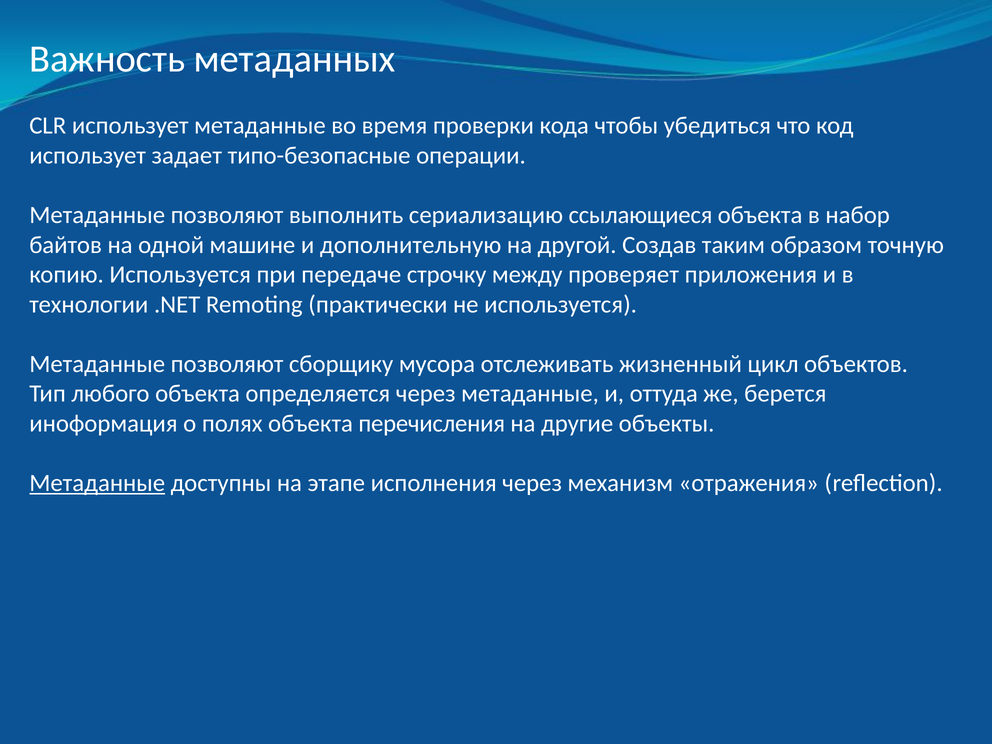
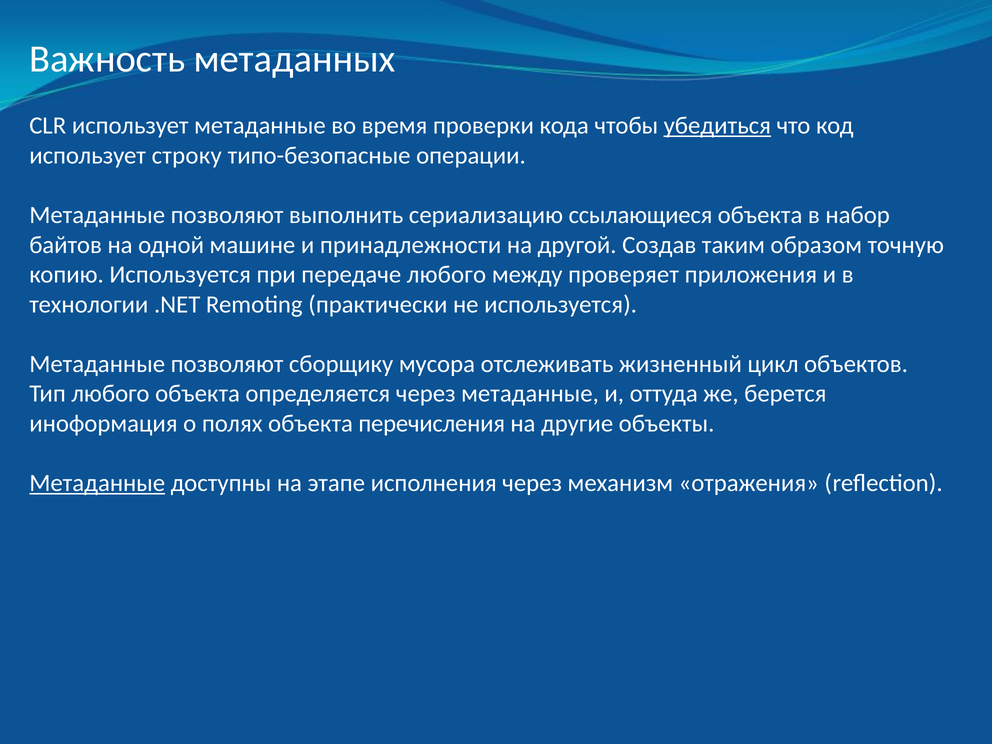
убедиться underline: none -> present (717, 126)
задает: задает -> строку (187, 156)
дополнительную: дополнительную -> принадлежности (411, 245)
передаче строчку: строчку -> любого (446, 275)
